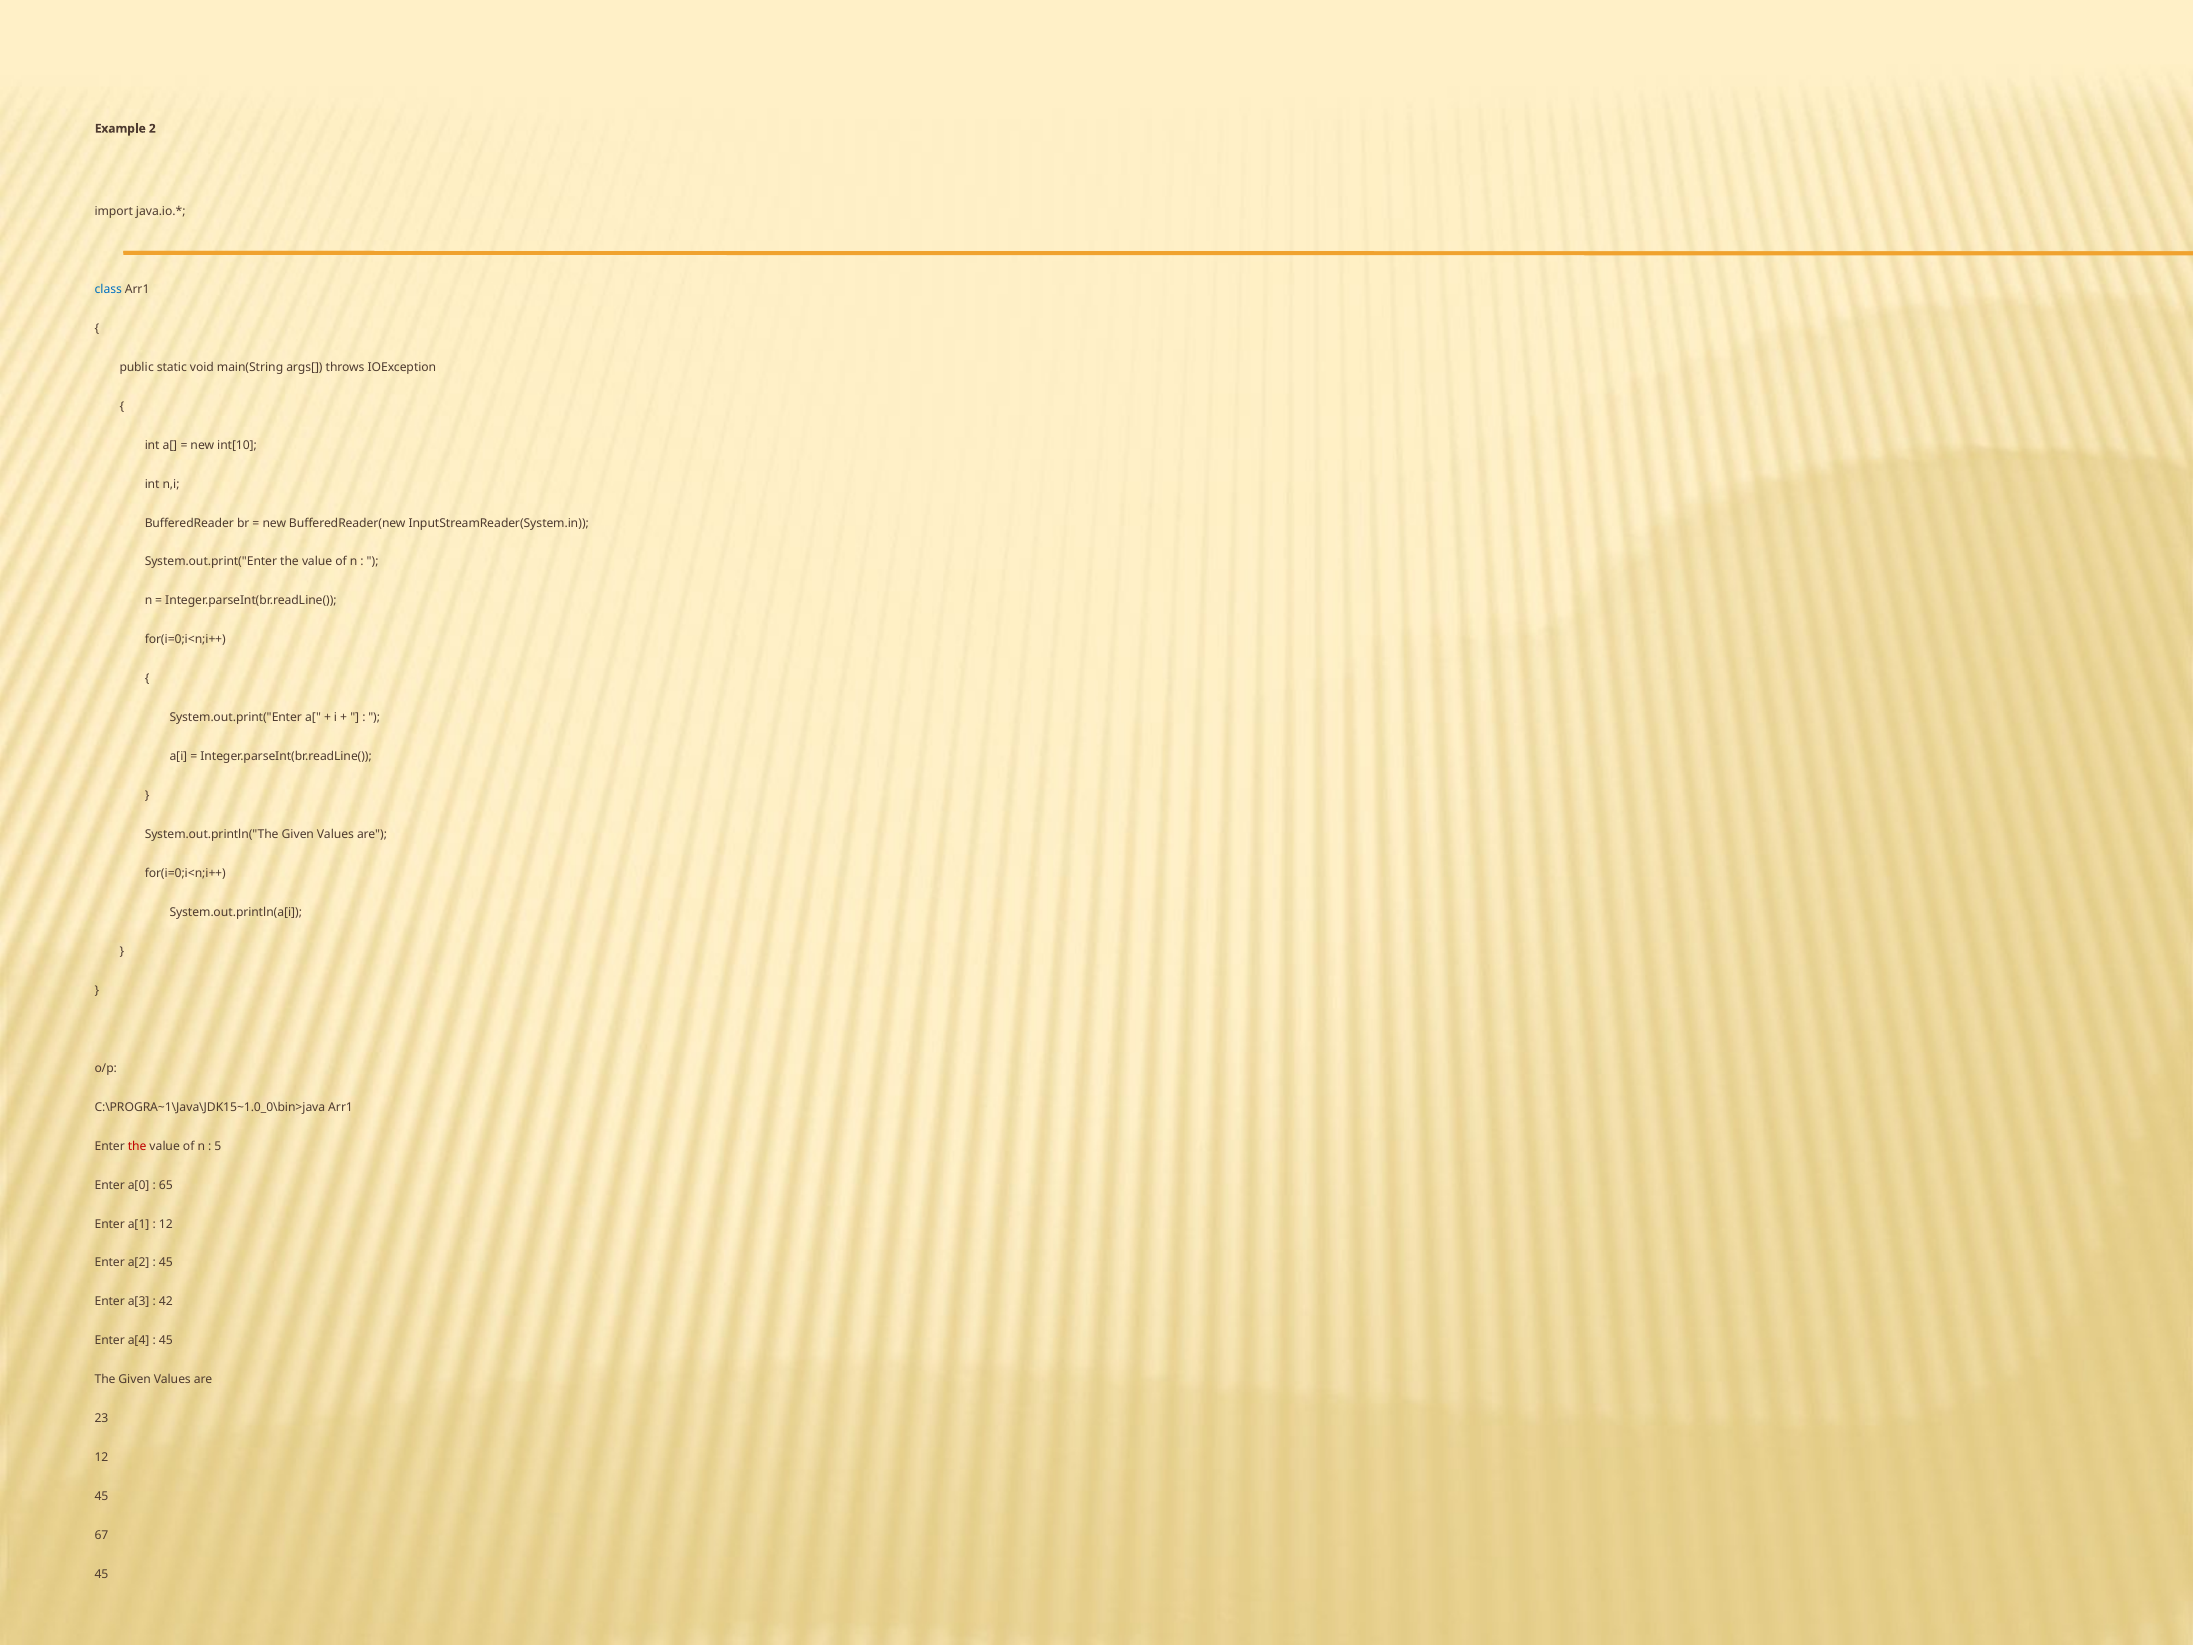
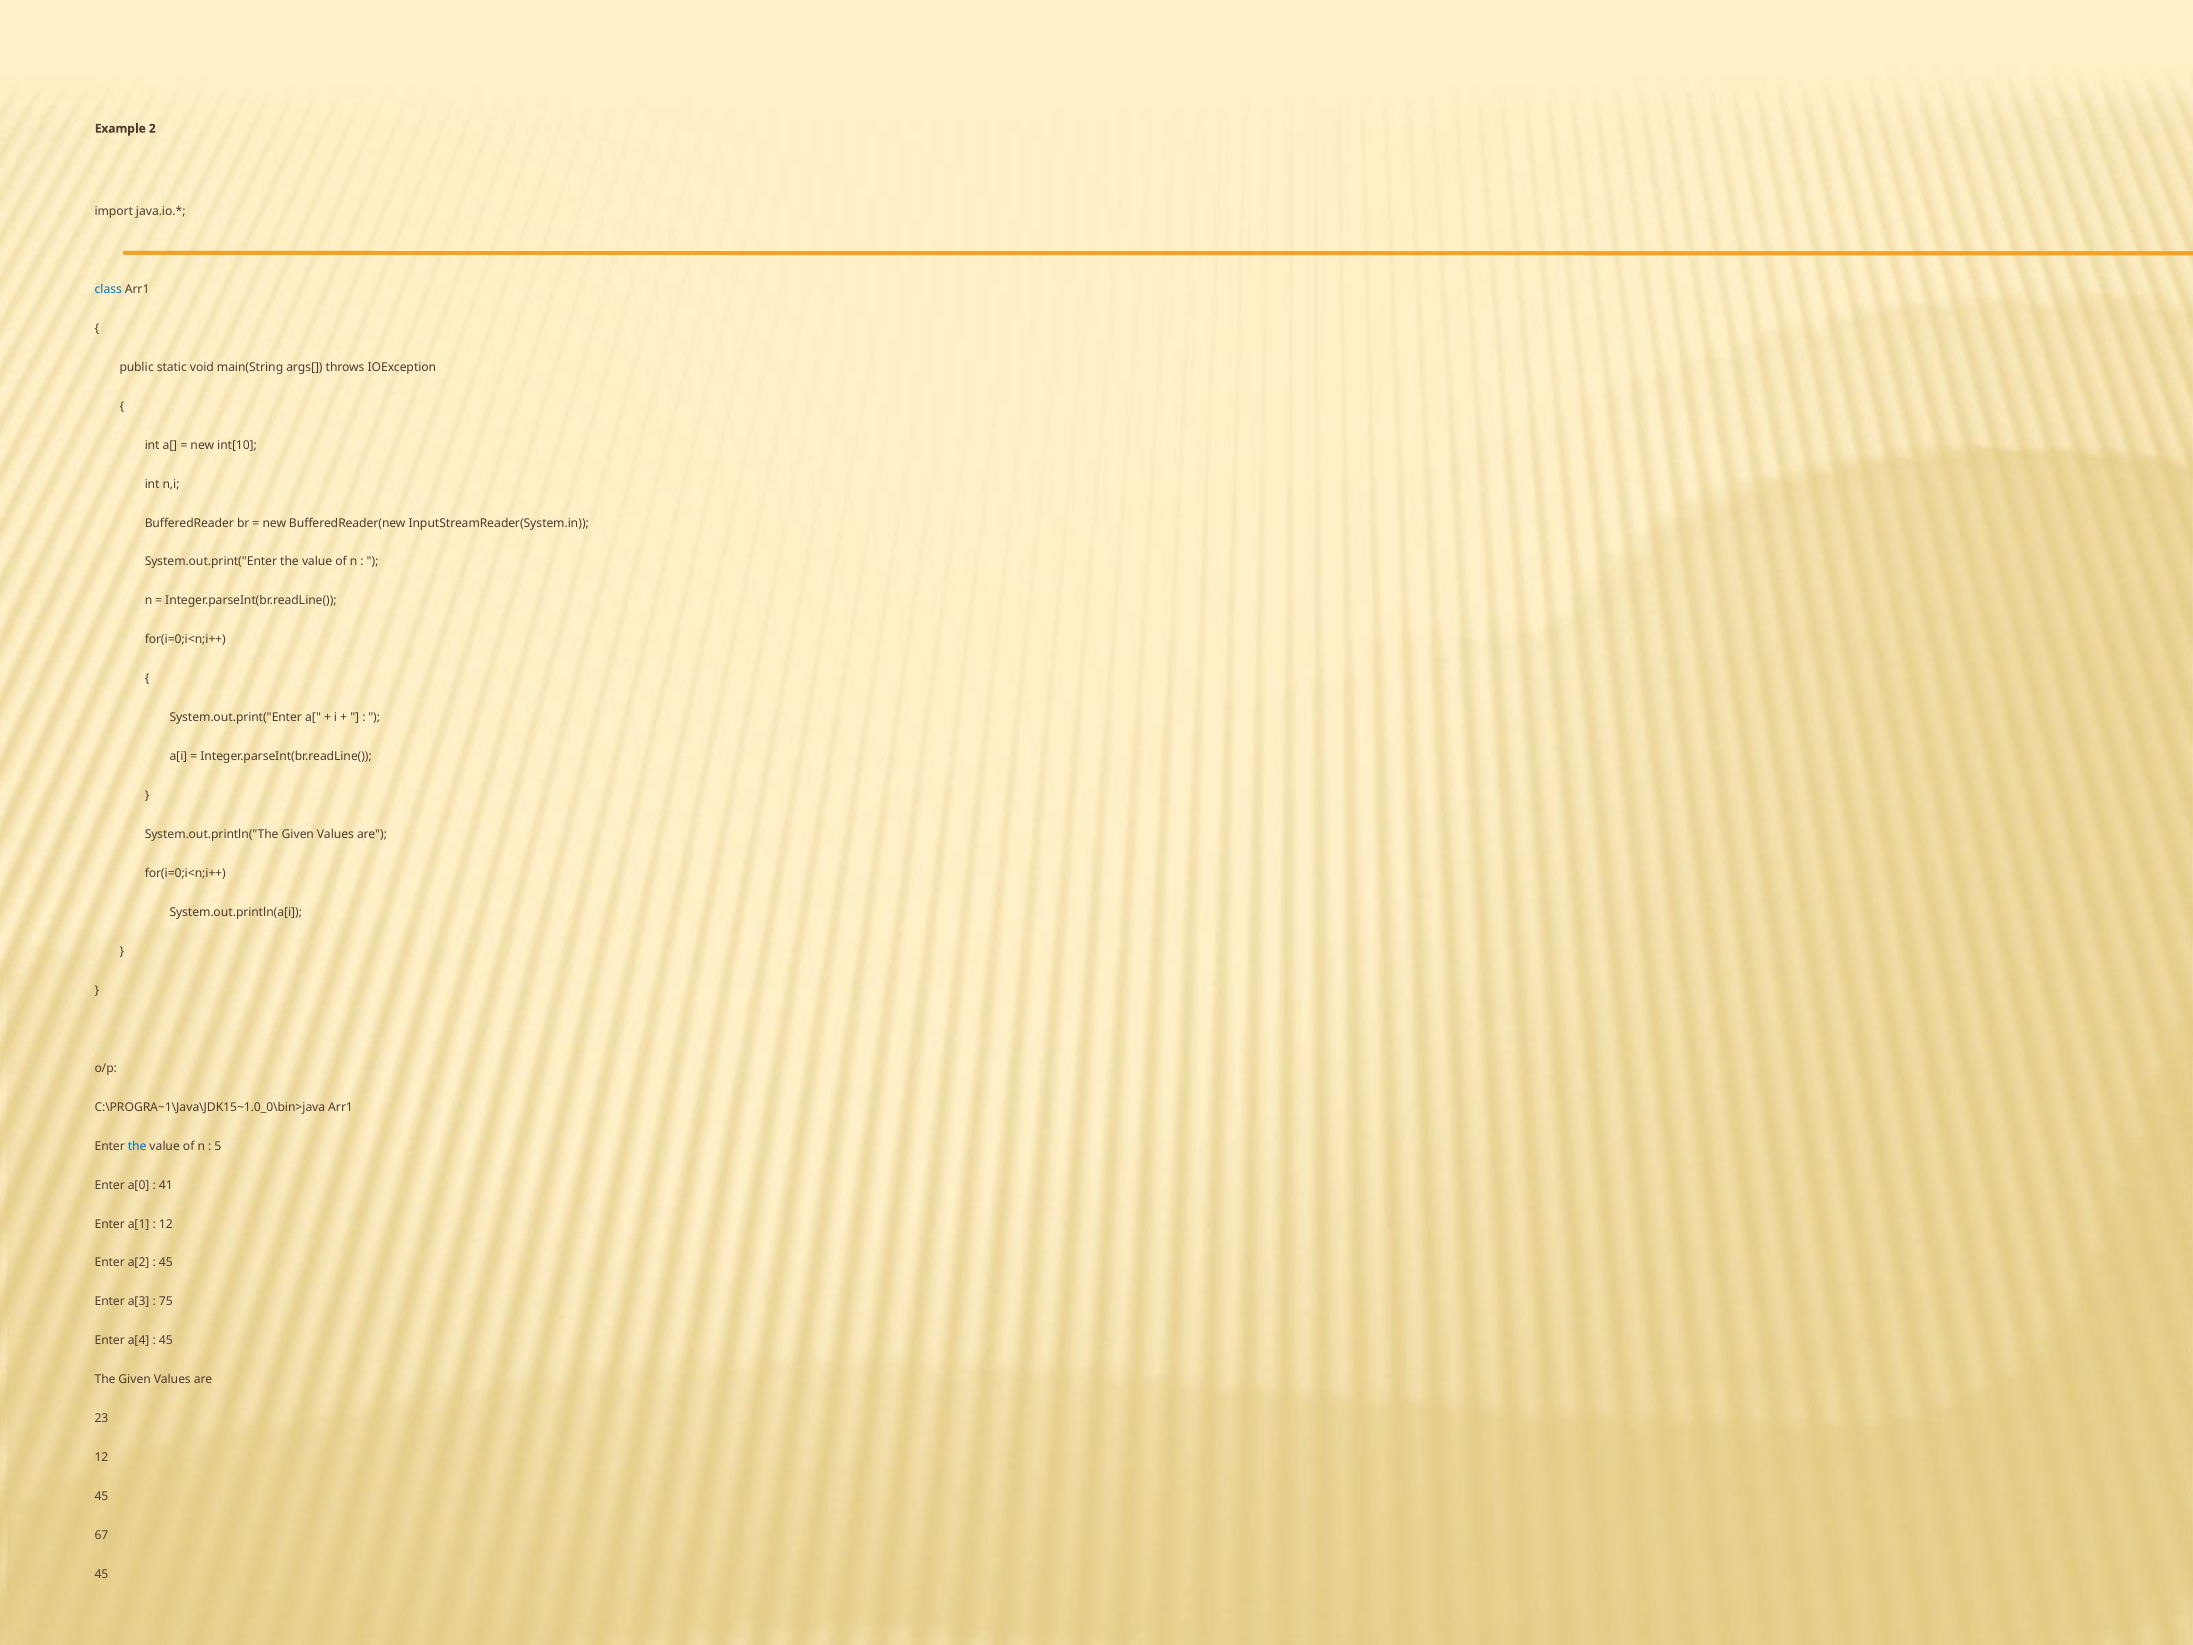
the colour: red -> blue (137, 1146)
65: 65 -> 41 (166, 1185)
42: 42 -> 75 (166, 1302)
